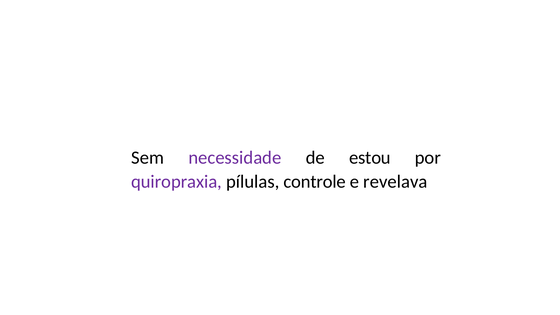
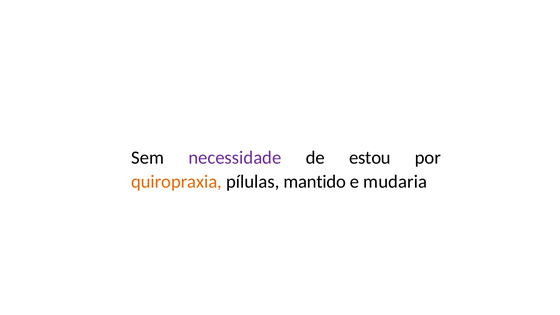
quiropraxia colour: purple -> orange (177, 182)
controle: controle -> mantido (315, 182)
revelava: revelava -> mudaria (395, 182)
